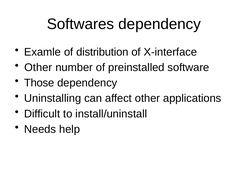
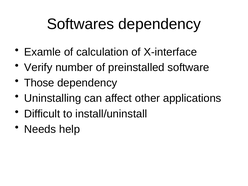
distribution: distribution -> calculation (102, 52)
Other: Other -> Verify (38, 67)
